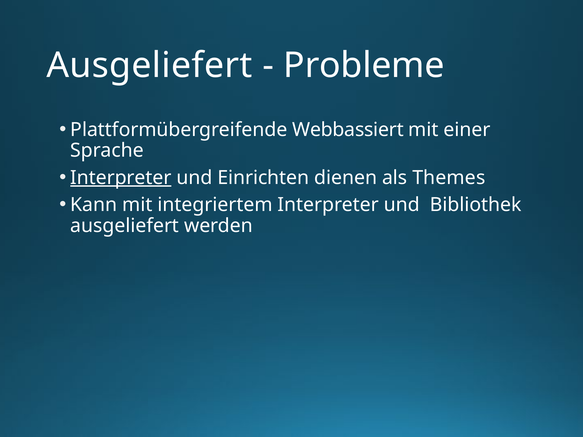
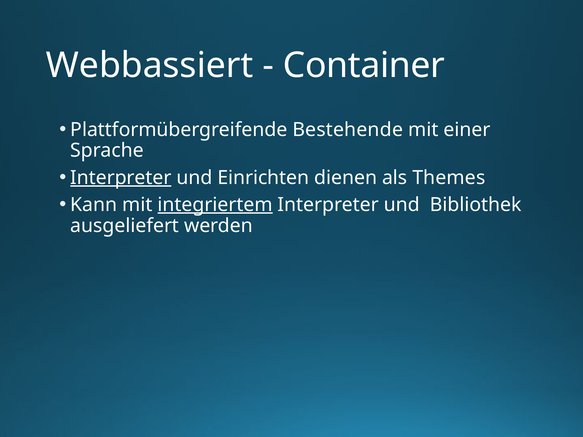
Ausgeliefert: Ausgeliefert -> Webbassiert (150, 65)
Probleme: Probleme -> Container (364, 65)
Webbassiert: Webbassiert -> Bestehende (348, 130)
integriertem underline: none -> present (215, 205)
